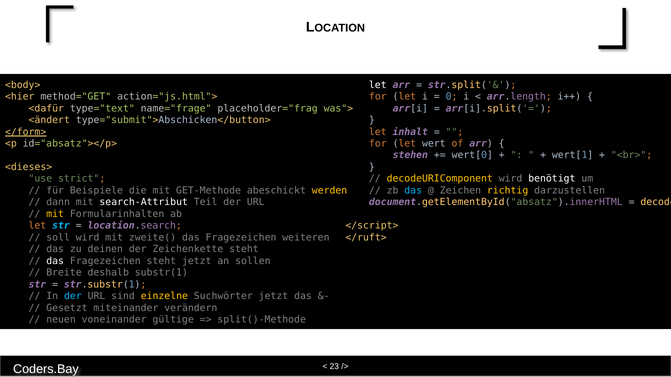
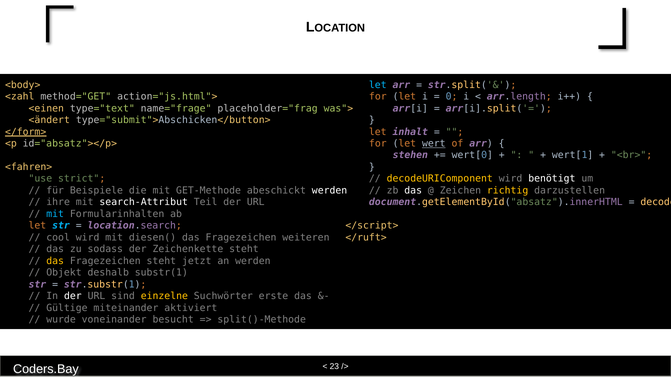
let colour: white -> light blue (378, 85)
<hier: <hier -> <zahl (20, 97)
<dafür: <dafür -> <einen (46, 108)
wert underline: none -> present (434, 144)
<dieses>: <dieses> -> <fahren> (29, 167)
werden colour: yellow -> white (330, 191)
das colour: light blue -> white (413, 191)
dann: dann -> ihre (58, 202)
mit colour: yellow -> light blue (55, 214)
soll: soll -> cool (58, 238)
zweite(: zweite( -> diesen( (153, 238)
deinen: deinen -> sodass (105, 249)
das colour: white -> yellow (55, 261)
an sollen: sollen -> werden (253, 261)
Breite: Breite -> Objekt (64, 273)
der colour: light blue -> white (73, 296)
Suchwörter jetzt: jetzt -> erste (273, 296)
Gesetzt: Gesetzt -> Gültige (67, 308)
verändern: verändern -> aktiviert (191, 308)
neuen: neuen -> wurde (61, 320)
gültige: gültige -> besucht (173, 320)
